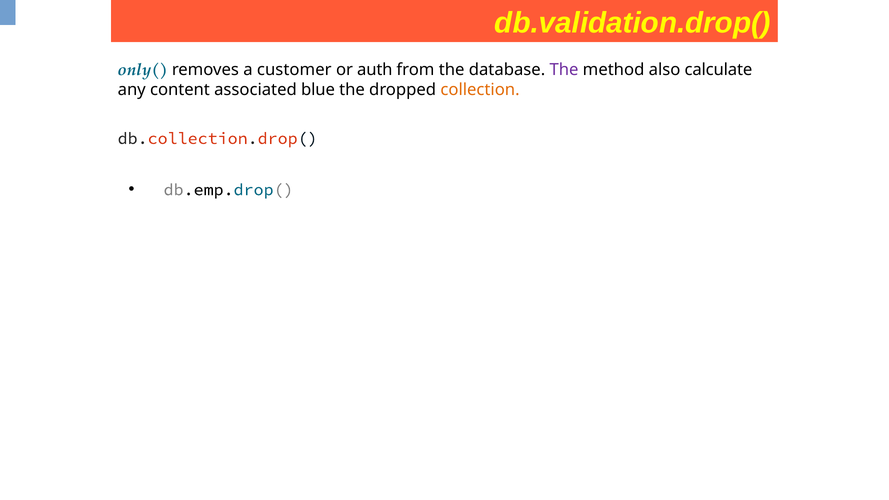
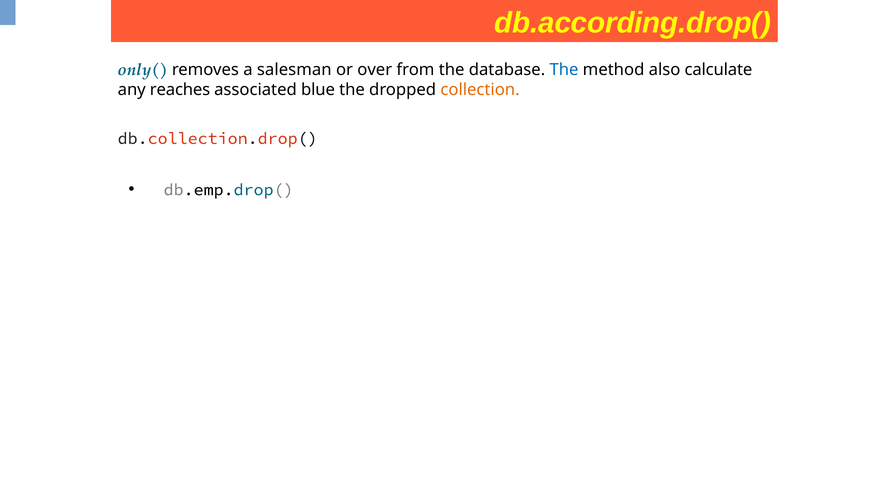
db.validation.drop(: db.validation.drop( -> db.according.drop( (633, 23)
customer: customer -> salesman (294, 70)
auth: auth -> over (375, 70)
The colour: purple -> blue (564, 70)
content: content -> reaches (180, 90)
